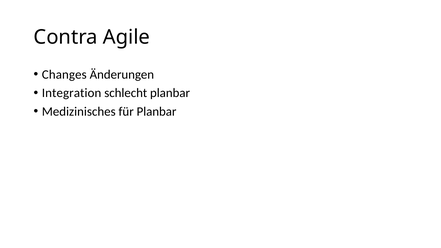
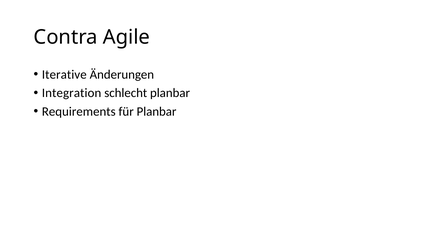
Changes: Changes -> Iterative (64, 75)
Medizinisches: Medizinisches -> Requirements (79, 112)
